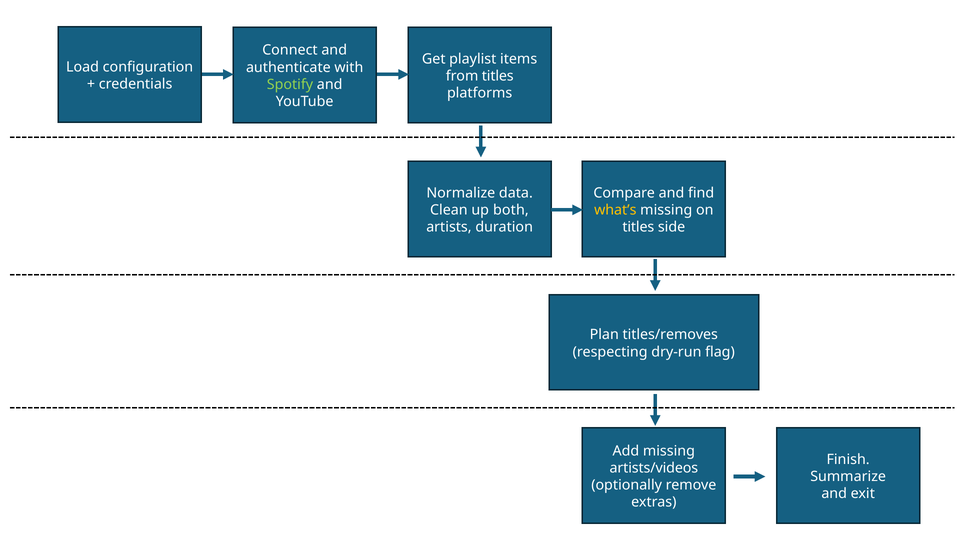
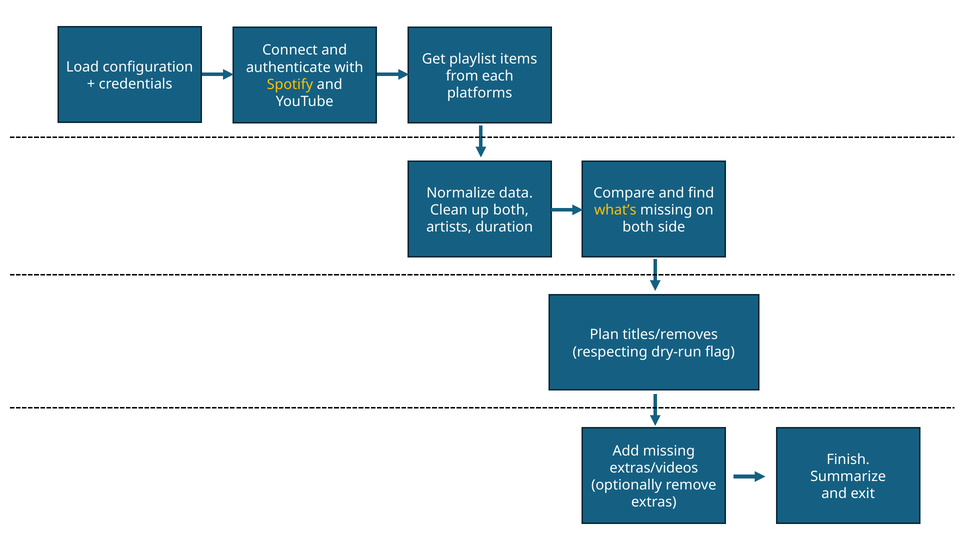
from titles: titles -> each (498, 76)
Spotify colour: light green -> yellow (290, 85)
titles: titles -> both (638, 227)
artists/videos: artists/videos -> extras/videos (654, 468)
